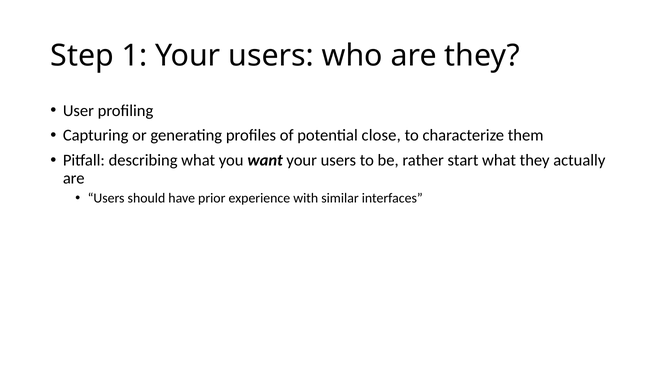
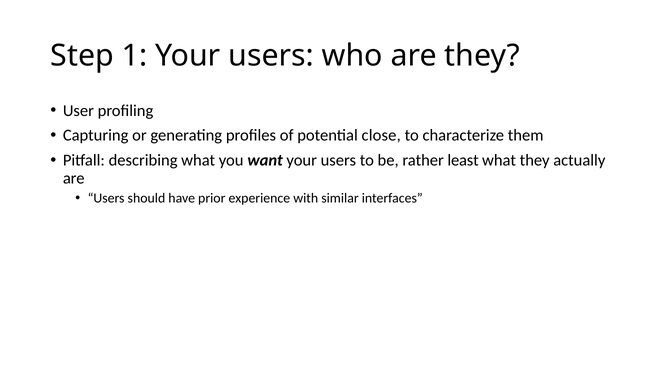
start: start -> least (463, 160)
